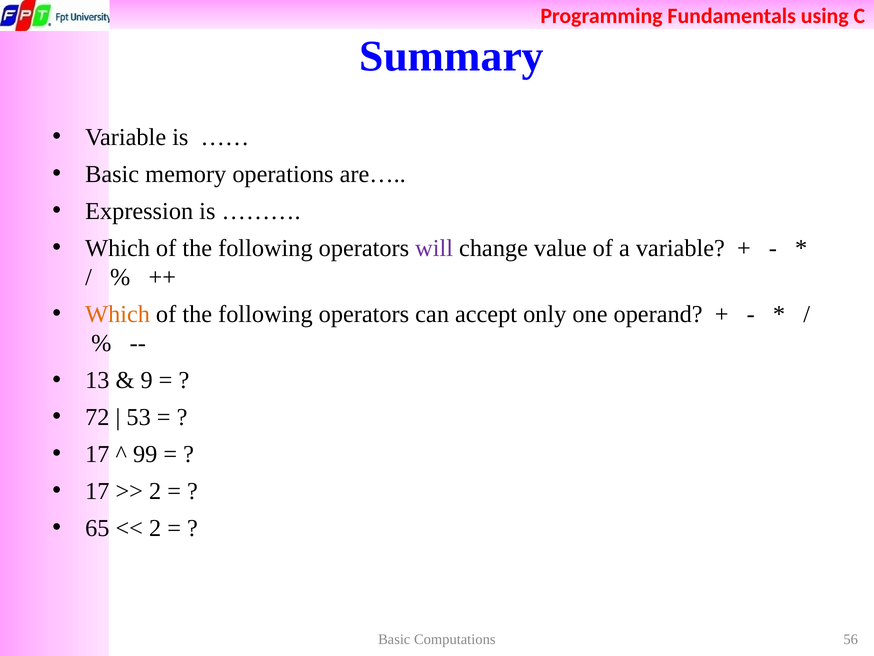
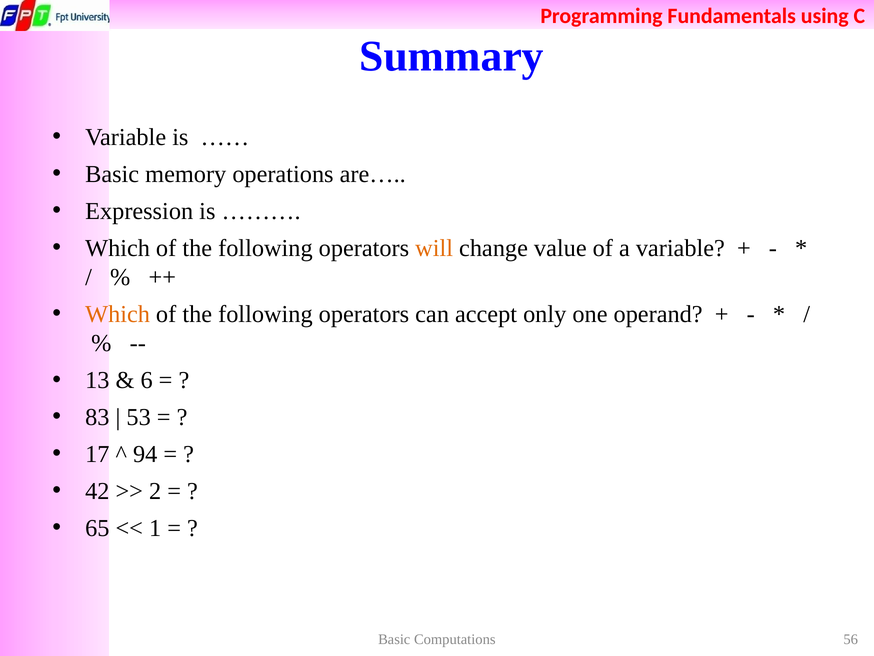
will colour: purple -> orange (434, 248)
9: 9 -> 6 (147, 380)
72: 72 -> 83 (97, 417)
99: 99 -> 94 (145, 454)
17: 17 -> 42 (97, 491)
2: 2 -> 1 (155, 528)
